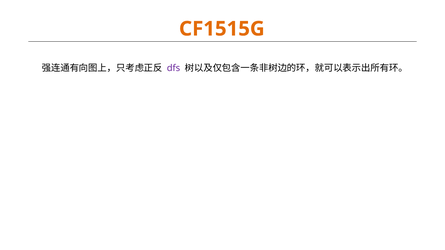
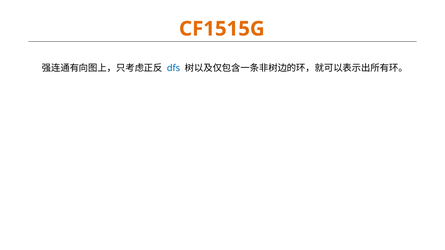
dfs colour: purple -> blue (174, 68)
